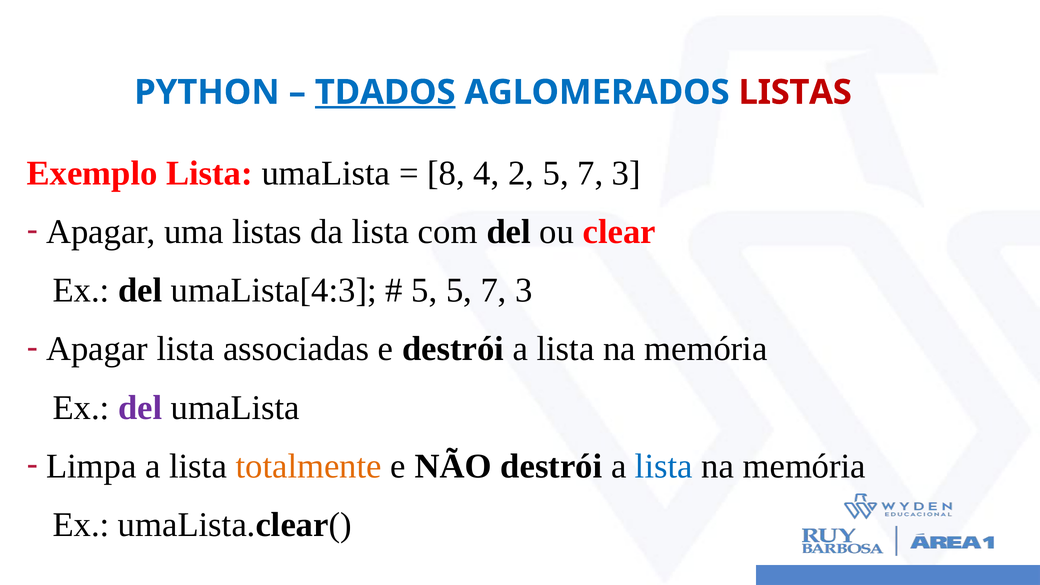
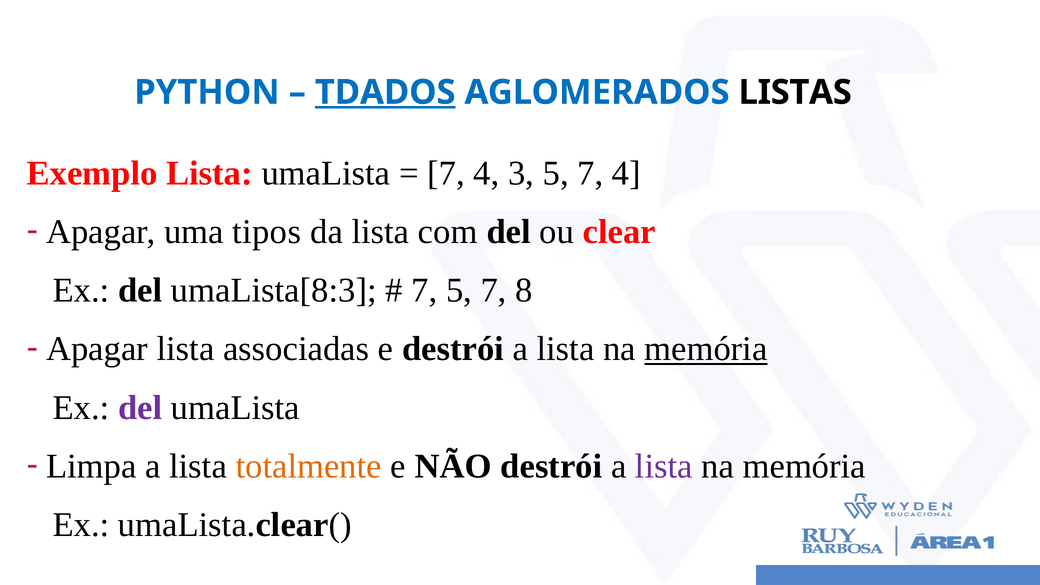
LISTAS colour: red -> black (795, 92)
8: 8 -> 7 (446, 173)
2: 2 -> 3 (521, 173)
3: 3 -> 4 (626, 173)
uma listas: listas -> tipos (267, 232)
umaLista[4:3: umaLista[4:3 -> umaLista[8:3 (274, 290)
5: 5 -> 7 (424, 290)
3: 3 -> 8 (524, 290)
memória underline: none -> present (706, 349)
lista colour: blue -> purple (664, 466)
